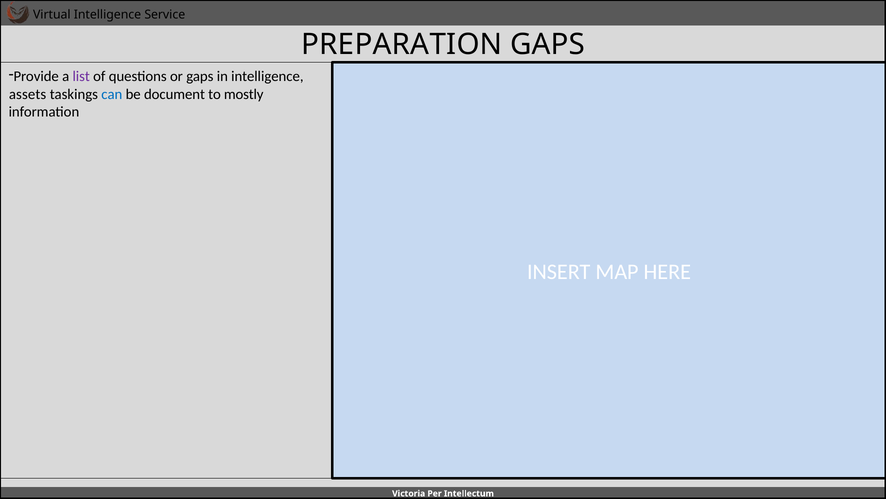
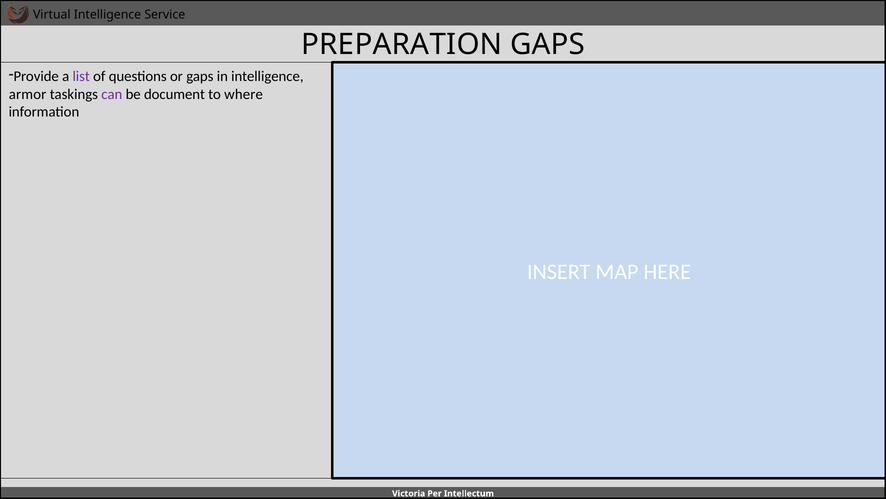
assets: assets -> armor (28, 94)
can colour: blue -> purple (112, 94)
mostly: mostly -> where (244, 94)
